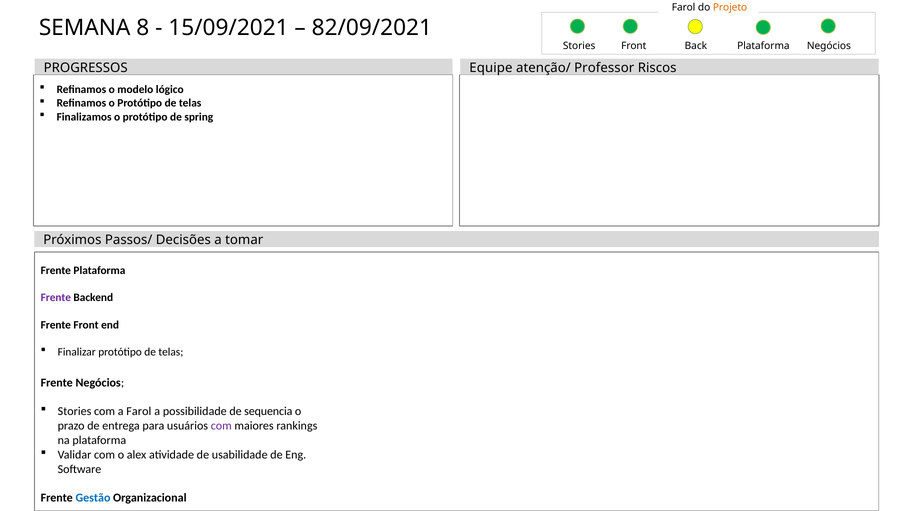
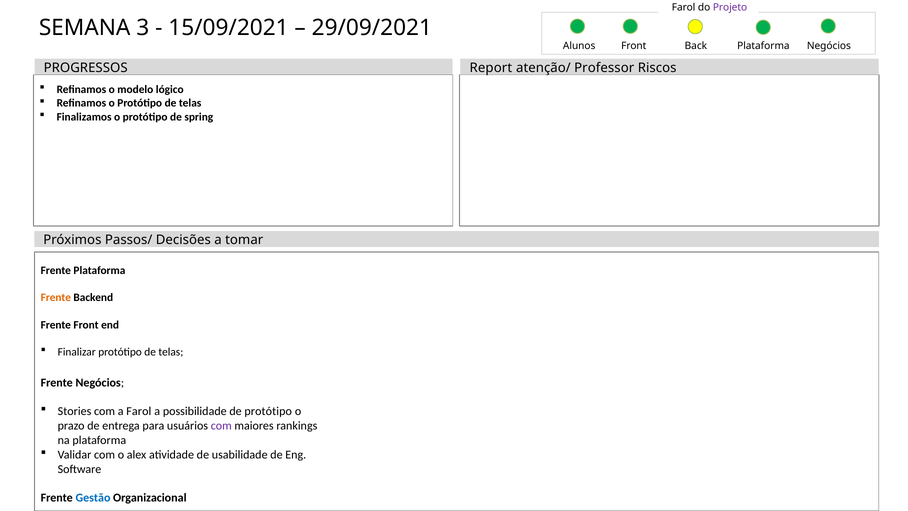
Projeto colour: orange -> purple (730, 7)
8: 8 -> 3 (143, 28)
82/09/2021: 82/09/2021 -> 29/09/2021 (372, 28)
Stories: Stories -> Alunos (579, 46)
Equipe: Equipe -> Report (491, 68)
Frente colour: purple -> orange (56, 297)
de sequencia: sequencia -> protótipo (268, 411)
